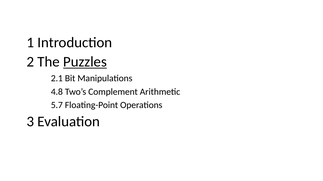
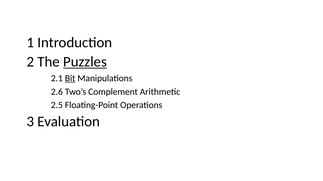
Bit underline: none -> present (70, 79)
4.8: 4.8 -> 2.6 (57, 92)
5.7: 5.7 -> 2.5 (57, 106)
